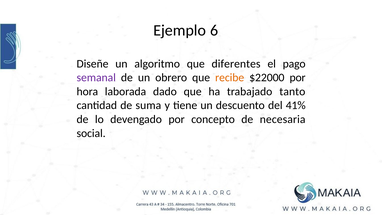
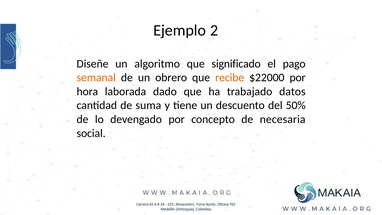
6: 6 -> 2 (214, 30)
diferentes: diferentes -> significado (236, 64)
semanal colour: purple -> orange (96, 78)
tanto: tanto -> datos (292, 91)
41%: 41% -> 50% (296, 105)
